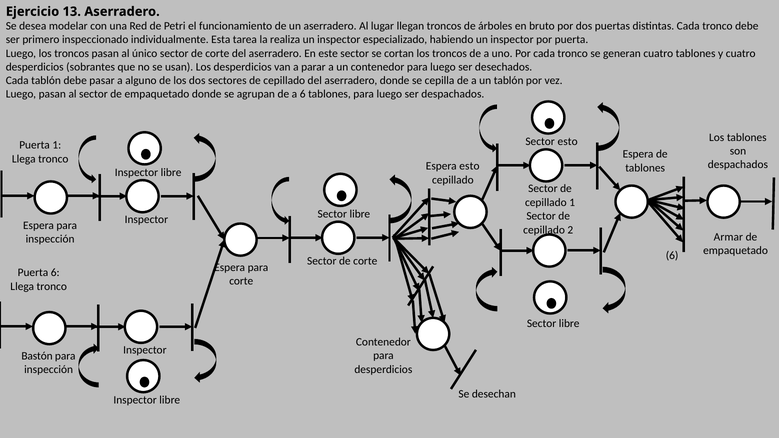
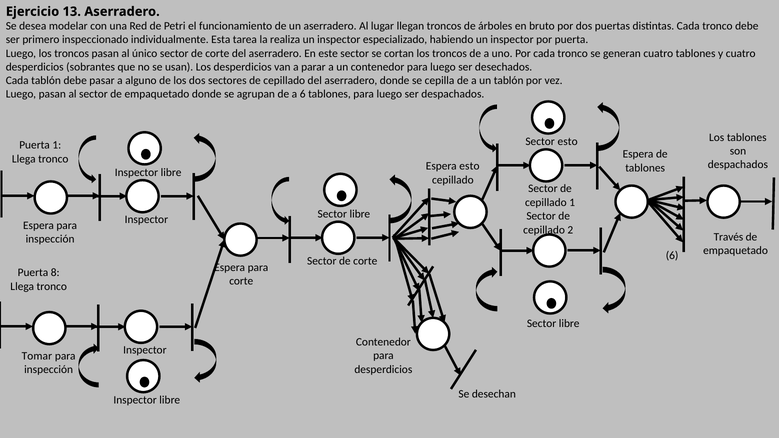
Armar: Armar -> Través (728, 237)
Puerta 6: 6 -> 8 (55, 273)
Bastón: Bastón -> Tomar (37, 356)
